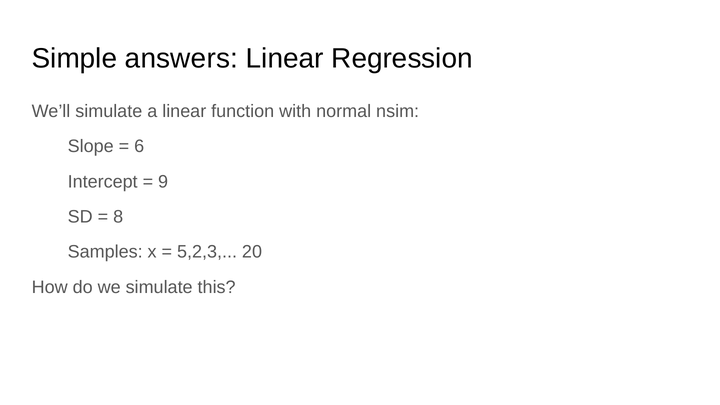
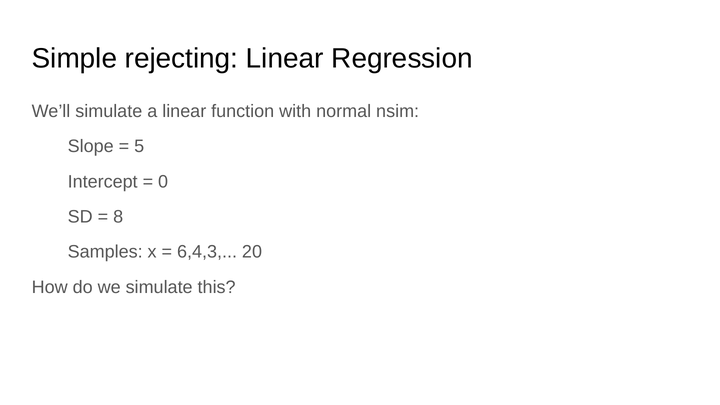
answers: answers -> rejecting (182, 58)
6: 6 -> 5 (139, 146)
9: 9 -> 0 (163, 182)
5,2,3: 5,2,3 -> 6,4,3 (207, 252)
